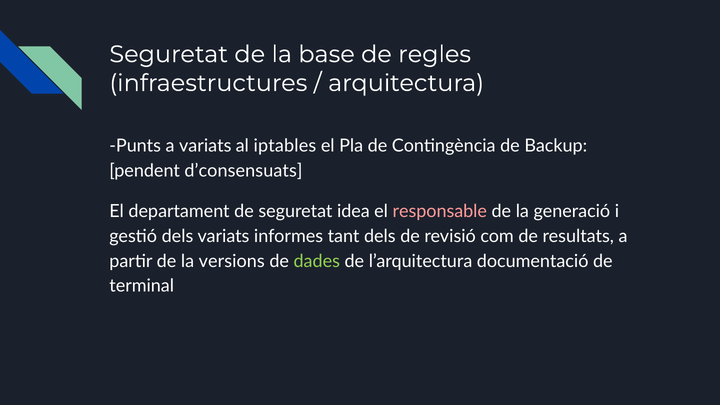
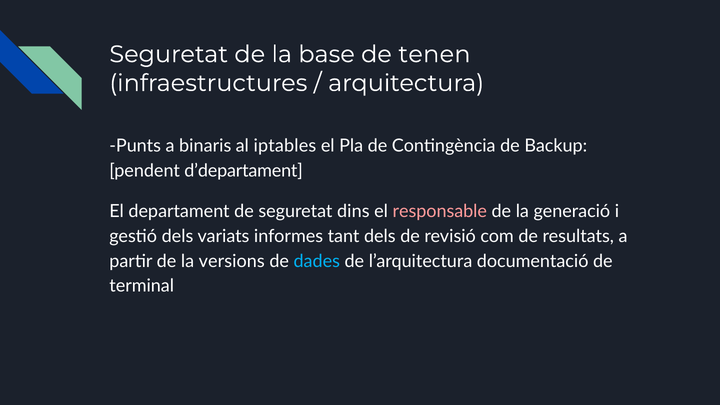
regles: regles -> tenen (434, 54)
a variats: variats -> binaris (205, 146)
d’consensuats: d’consensuats -> d’departament (244, 171)
idea: idea -> dins (353, 212)
dades colour: light green -> light blue (317, 261)
